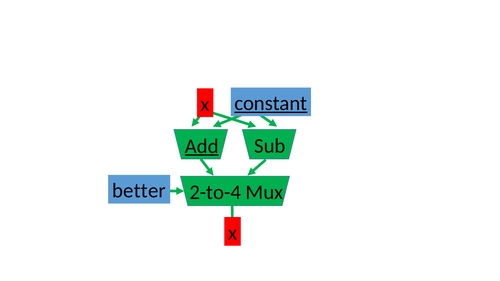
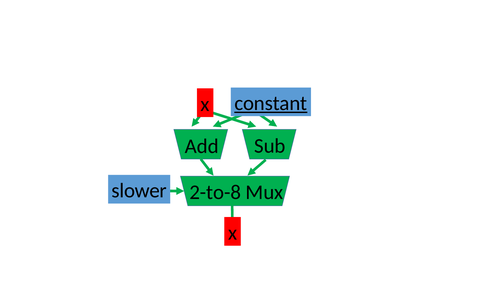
Add underline: present -> none (202, 146)
better: better -> slower (139, 191)
2-to-4: 2-to-4 -> 2-to-8 (215, 192)
